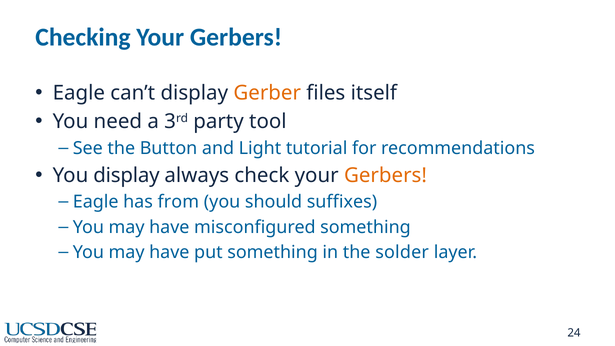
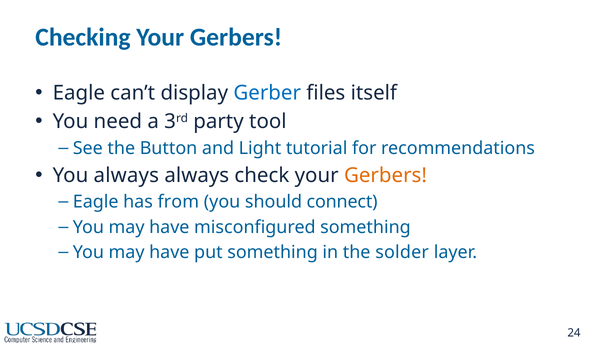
Gerber colour: orange -> blue (267, 93)
You display: display -> always (126, 175)
suffixes: suffixes -> connect (342, 202)
